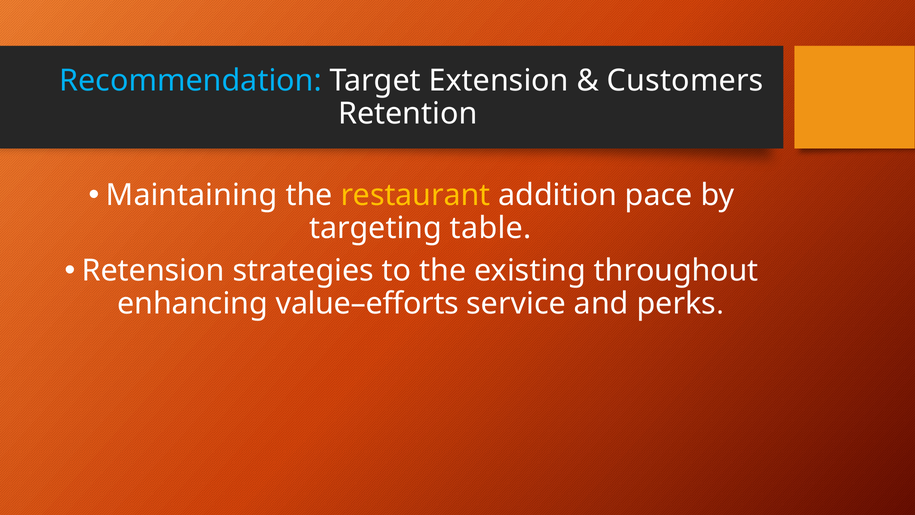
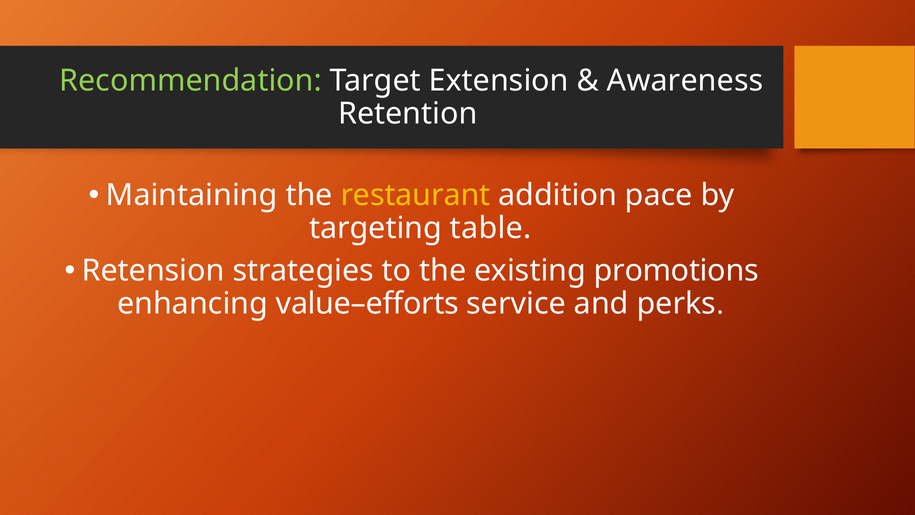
Recommendation colour: light blue -> light green (191, 80)
Customers: Customers -> Awareness (685, 80)
throughout: throughout -> promotions (676, 271)
